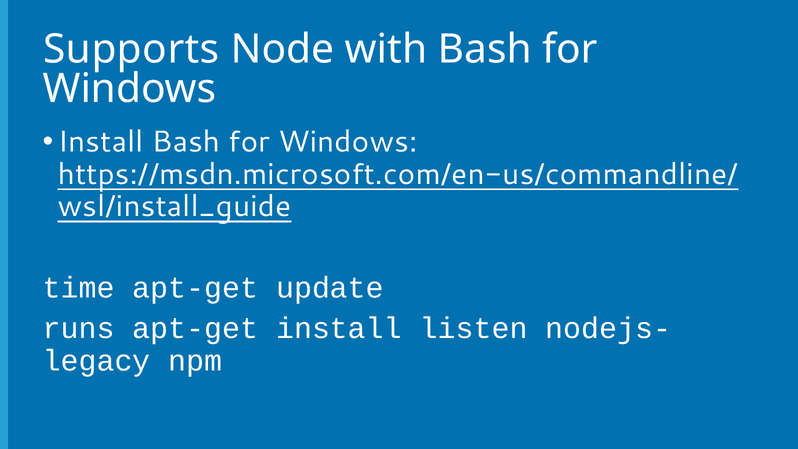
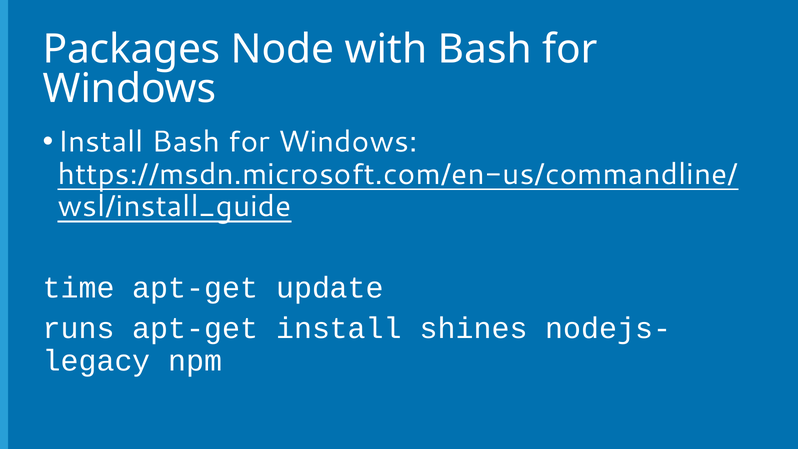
Supports: Supports -> Packages (132, 49)
listen: listen -> shines (474, 328)
